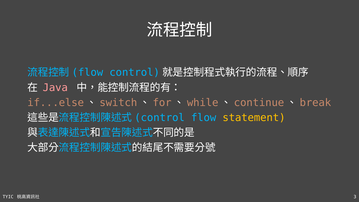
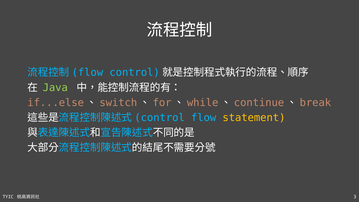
Java colour: pink -> light green (55, 88)
